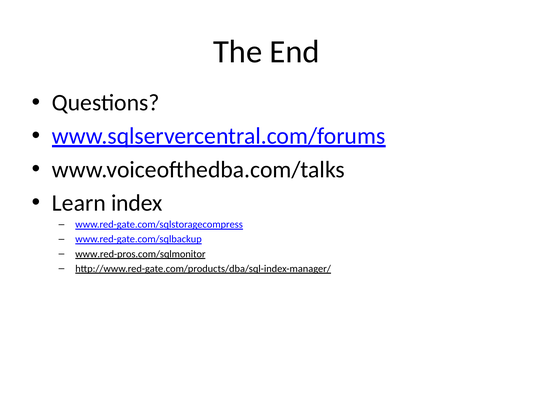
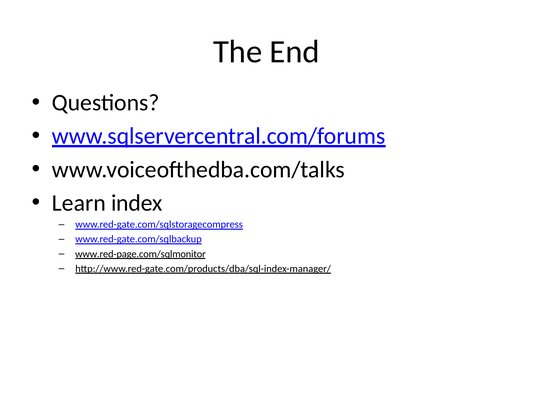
www.red-pros.com/sqlmonitor: www.red-pros.com/sqlmonitor -> www.red-page.com/sqlmonitor (140, 254)
